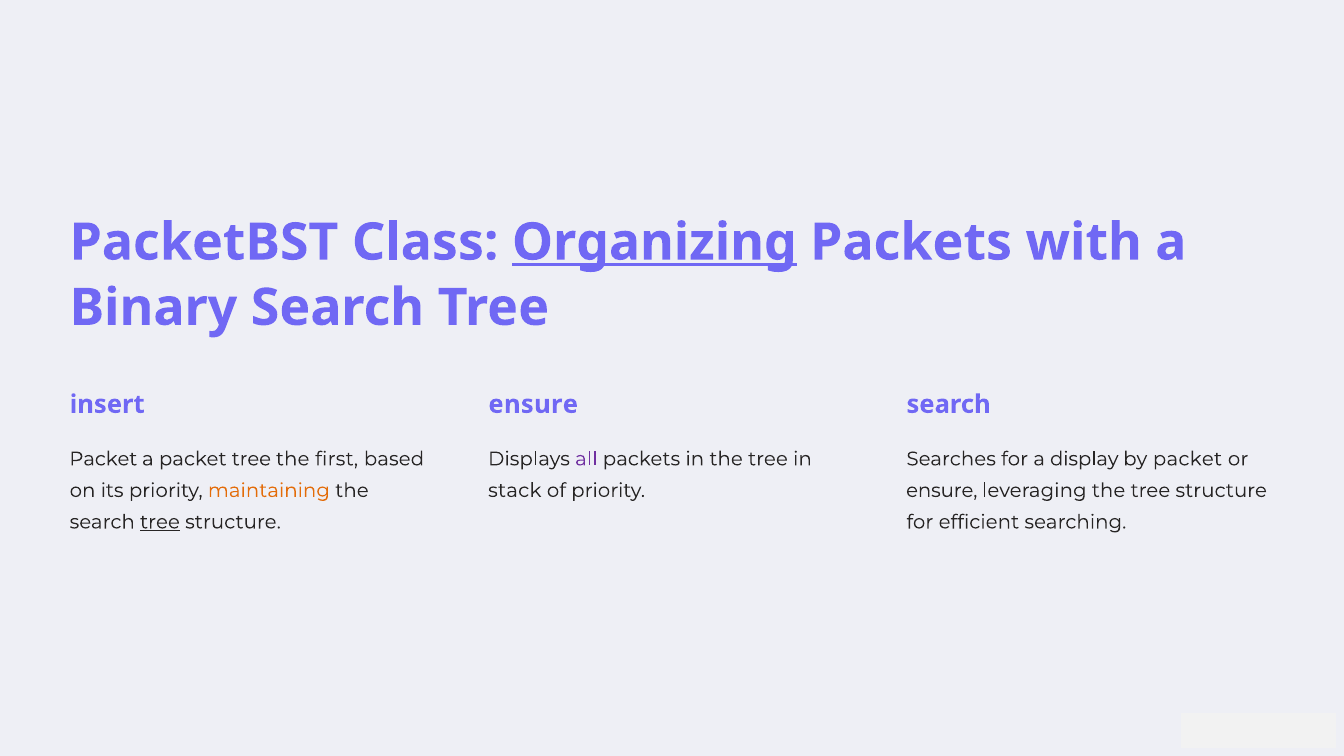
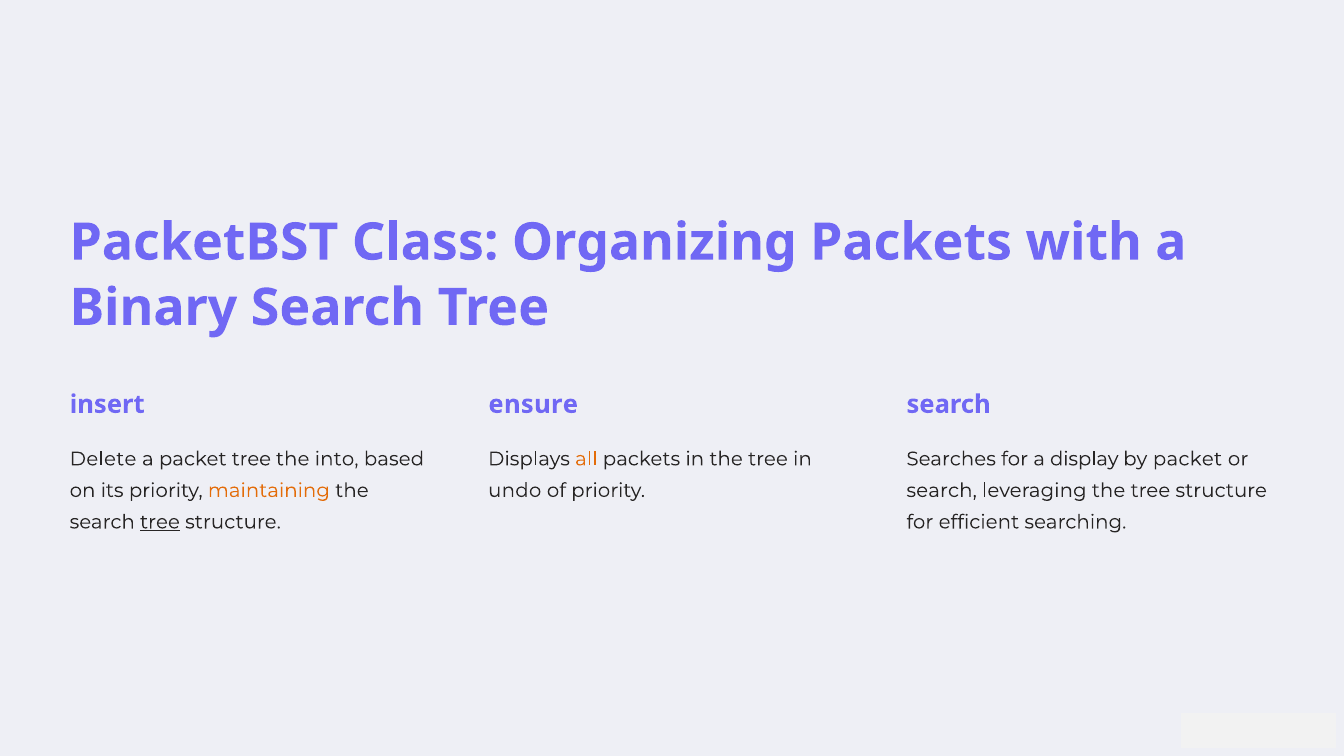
Organizing underline: present -> none (654, 242)
all colour: purple -> orange (586, 459)
Packet: Packet -> Delete (103, 459)
first: first -> into (337, 459)
stack: stack -> undo (515, 490)
ensure: ensure -> search (942, 490)
